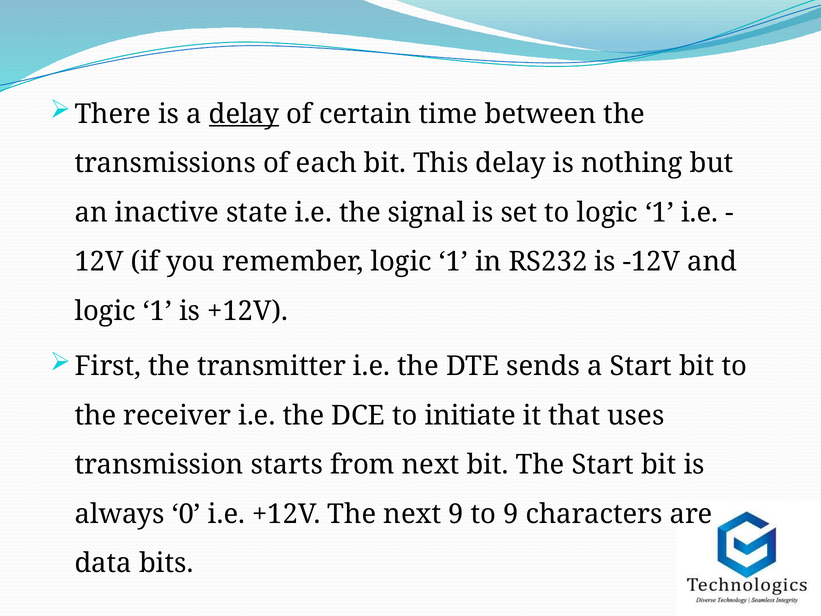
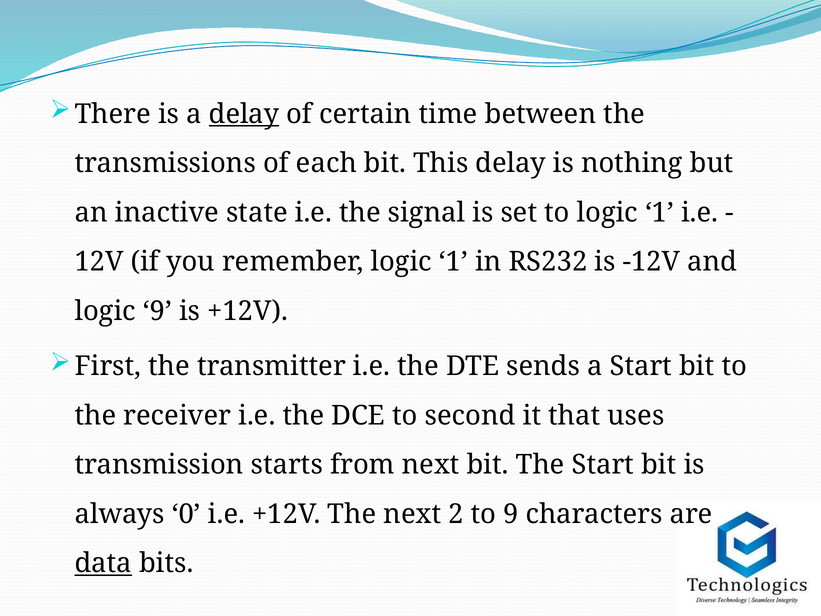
1: 1 -> 9 (157, 311)
initiate: initiate -> second (470, 415)
next 9: 9 -> 2 (456, 514)
data underline: none -> present (103, 563)
